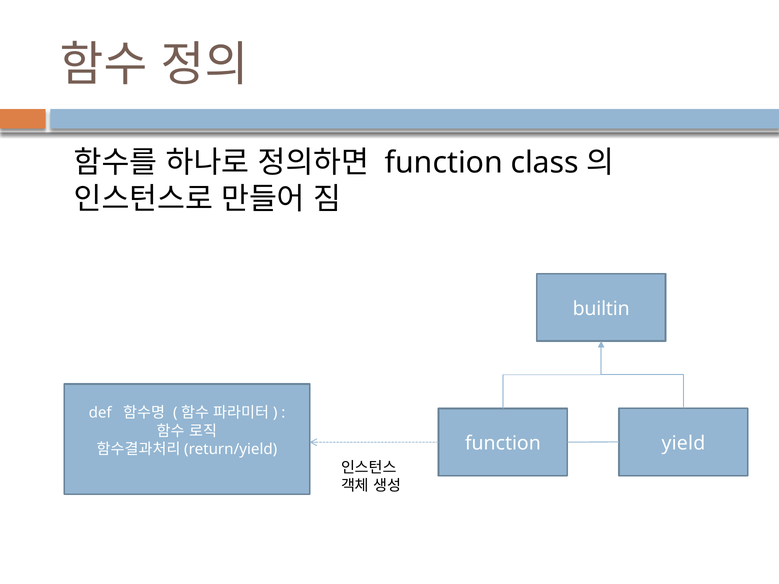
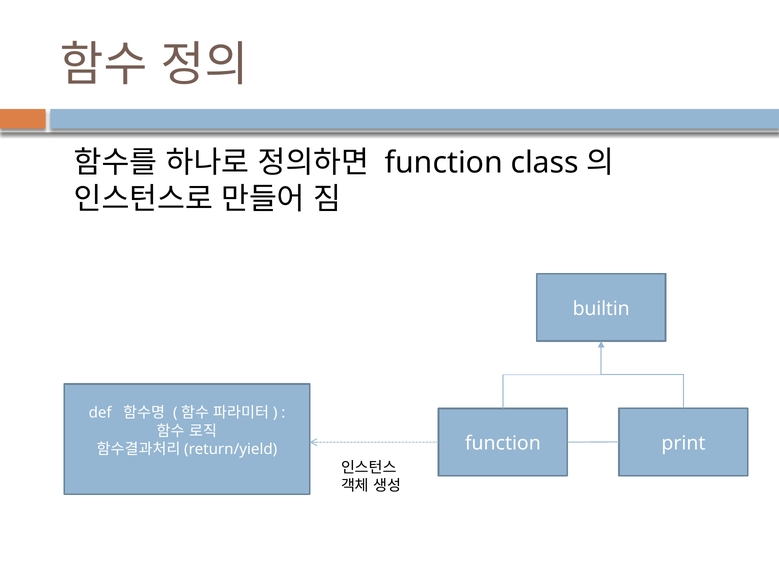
yield: yield -> print (683, 443)
